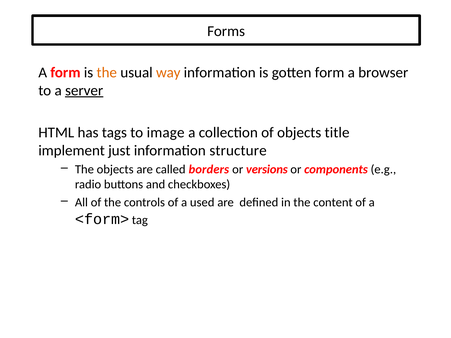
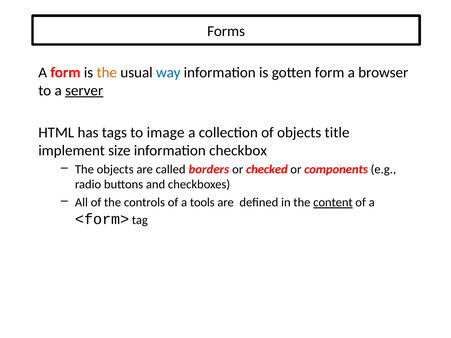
way colour: orange -> blue (168, 72)
just: just -> size (119, 151)
structure: structure -> checkbox (238, 151)
versions: versions -> checked (267, 170)
used: used -> tools (202, 203)
content underline: none -> present (333, 203)
